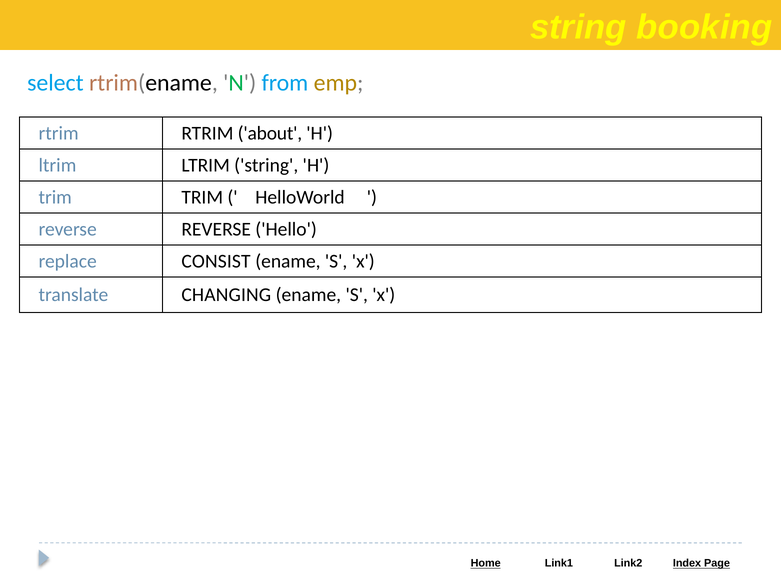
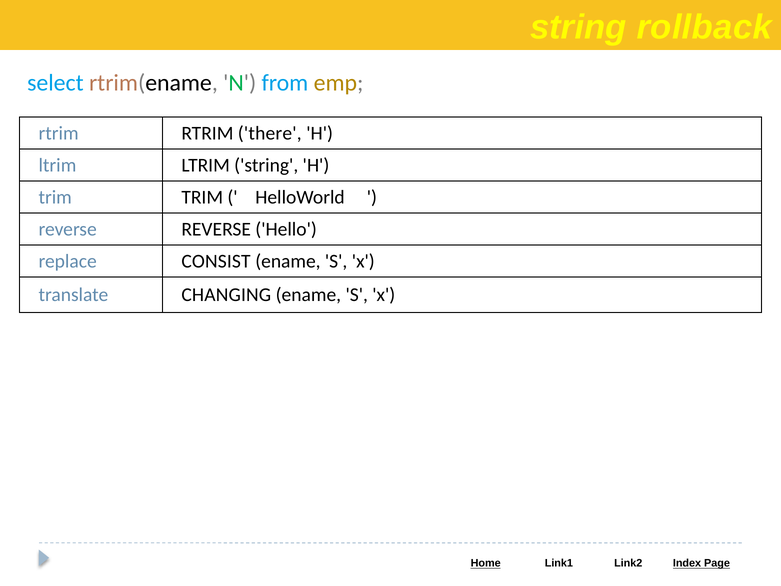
booking: booking -> rollback (704, 27)
about: about -> there (270, 133)
